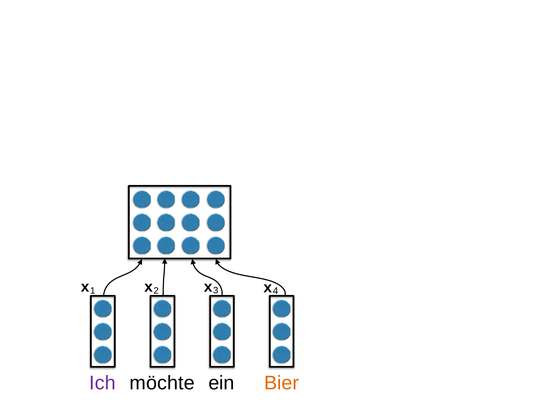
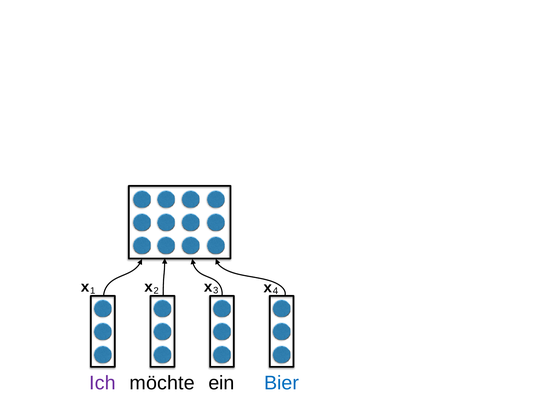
Bier colour: orange -> blue (282, 383)
